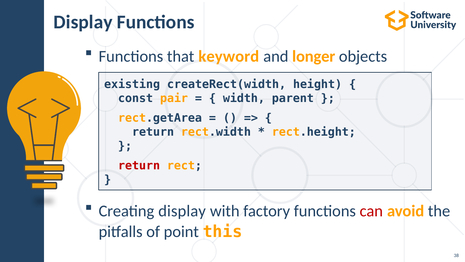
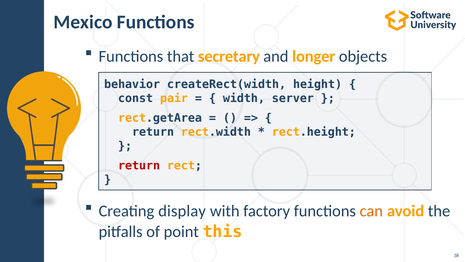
Display: Display -> Mexico (83, 22)
keyword: keyword -> secretary (229, 56)
existing: existing -> behavior (132, 84)
parent: parent -> server (293, 98)
can colour: red -> orange (371, 211)
